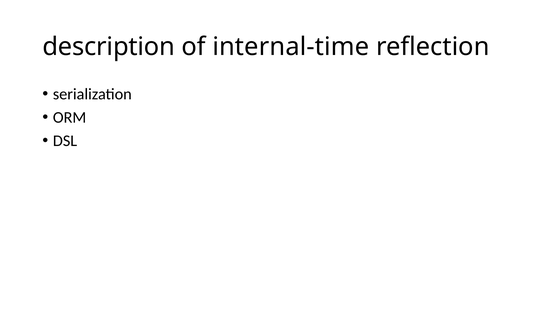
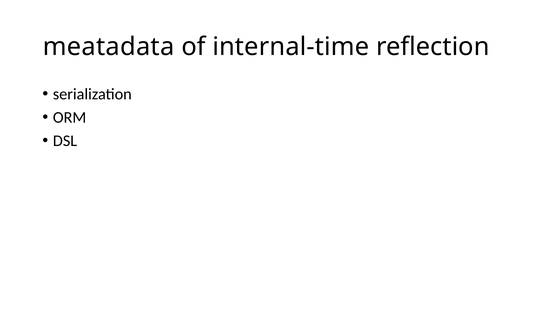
description: description -> meatadata (109, 47)
